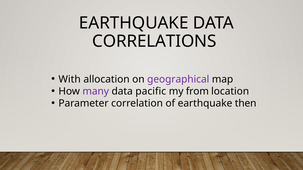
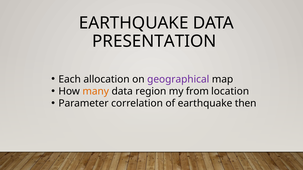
CORRELATIONS: CORRELATIONS -> PRESENTATION (154, 41)
With: With -> Each (70, 79)
many colour: purple -> orange (96, 92)
pacific: pacific -> region (151, 92)
